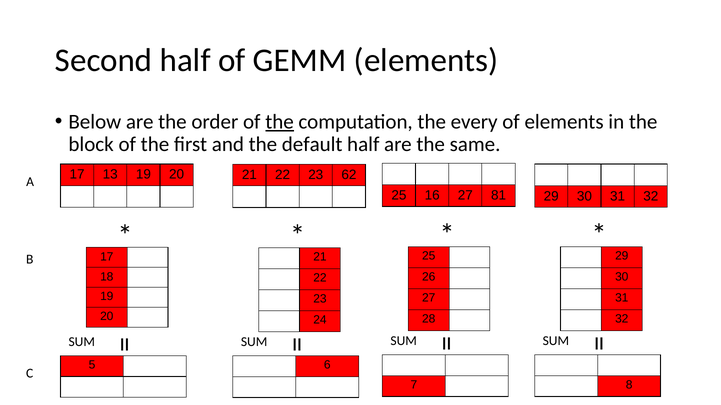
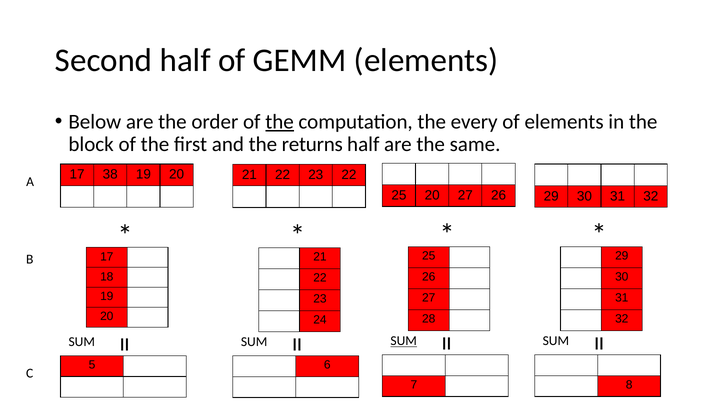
default: default -> returns (312, 145)
13: 13 -> 38 (110, 175)
23 62: 62 -> 22 (349, 175)
25 16: 16 -> 20 (432, 196)
27 81: 81 -> 26 (499, 196)
SUM underline: none -> present (404, 341)
